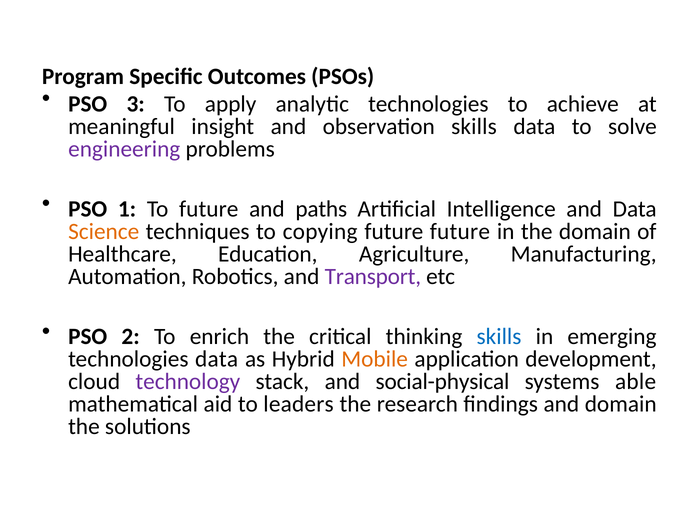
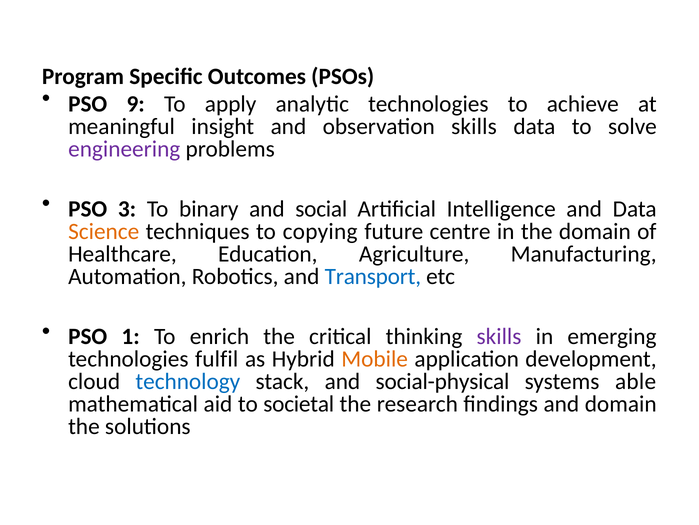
3: 3 -> 9 (136, 104)
1: 1 -> 3 (127, 209)
To future: future -> binary (209, 209)
paths: paths -> social (321, 209)
future future: future -> centre (460, 231)
Transport colour: purple -> blue (373, 276)
2: 2 -> 1 (131, 336)
skills colour: blue -> purple (499, 336)
technologies data: data -> fulfil (217, 359)
technology colour: purple -> blue (188, 381)
leaders: leaders -> societal (299, 403)
